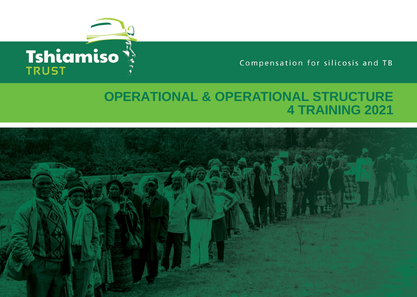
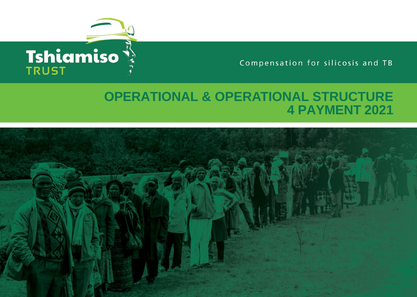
TRAINING: TRAINING -> PAYMENT (330, 110)
